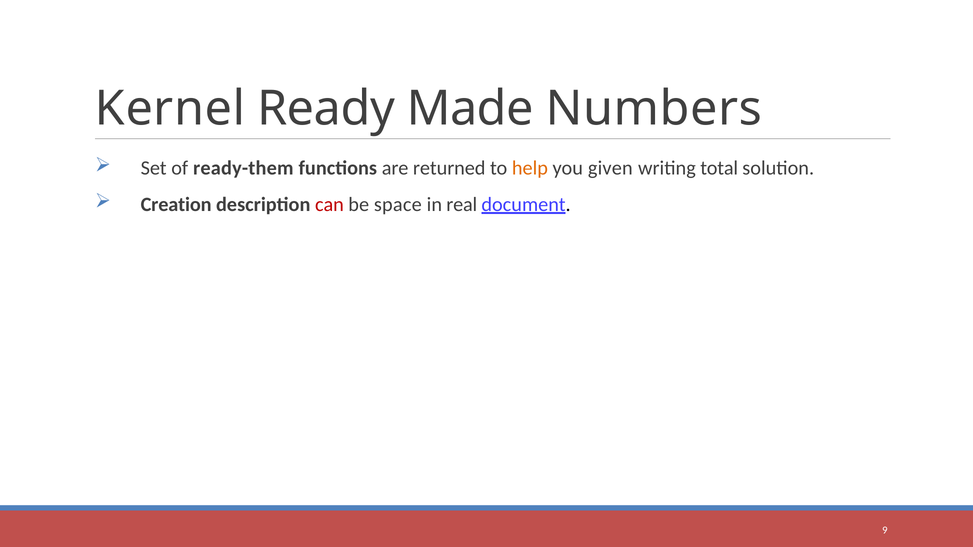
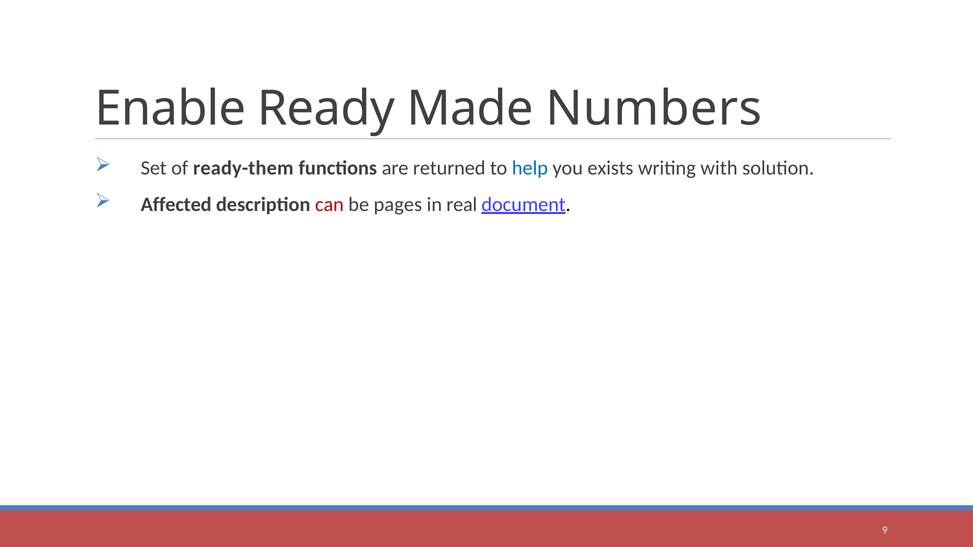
Kernel: Kernel -> Enable (171, 109)
help colour: orange -> blue (530, 168)
given: given -> exists (610, 168)
total: total -> with (719, 168)
Creation: Creation -> Affected (176, 204)
space: space -> pages (398, 204)
